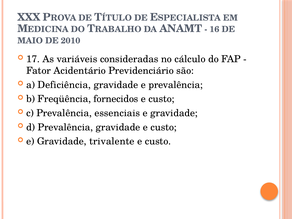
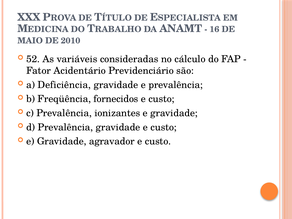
17: 17 -> 52 (33, 59)
essenciais: essenciais -> ionizantes (117, 113)
trivalente: trivalente -> agravador (112, 141)
